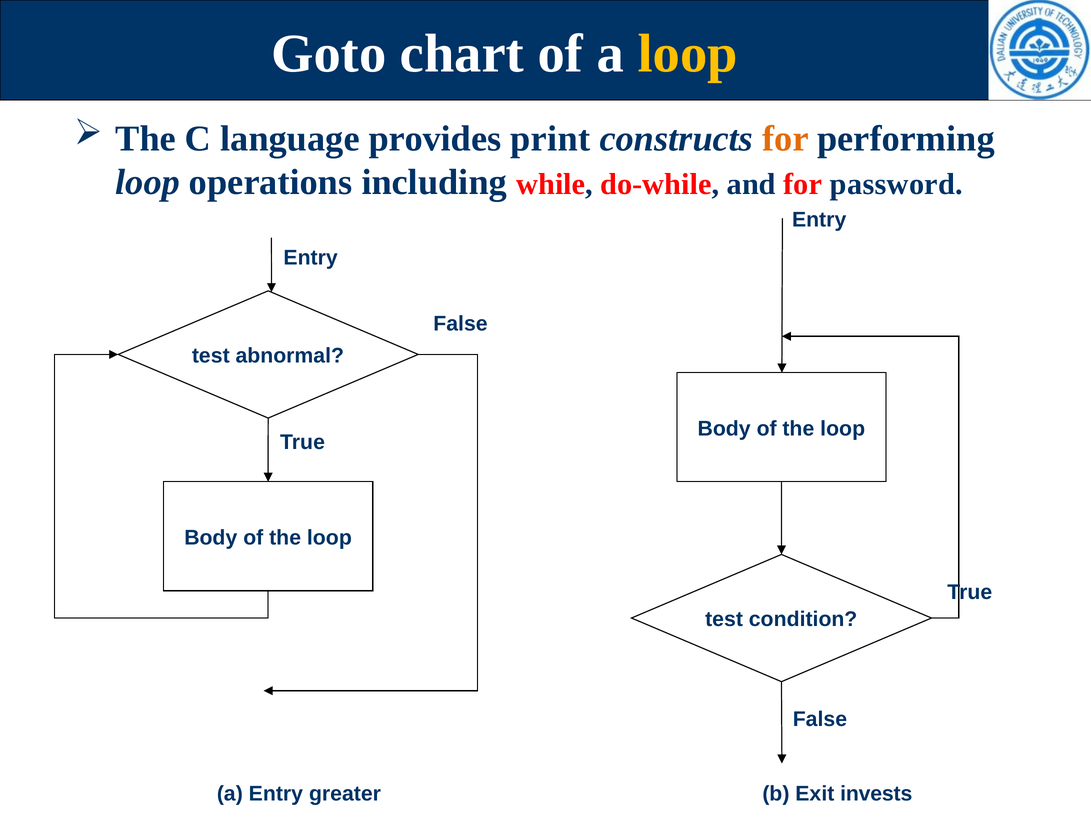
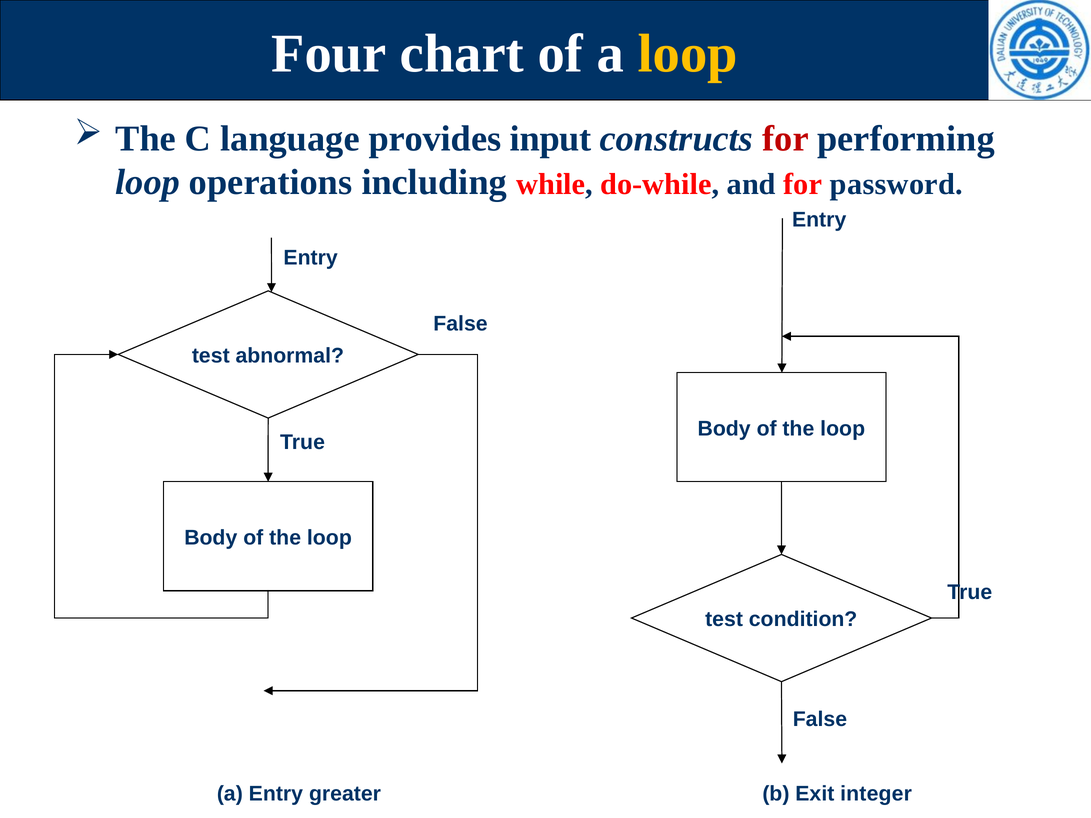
Goto: Goto -> Four (329, 54)
print: print -> input (551, 139)
for colour: orange -> red (785, 139)
invests: invests -> integer (876, 794)
